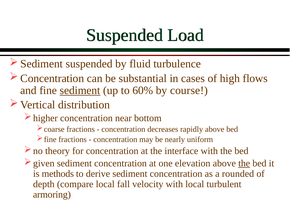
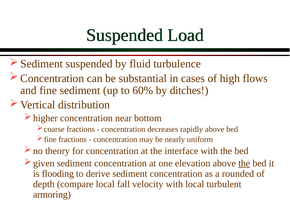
sediment underline: present -> none (80, 91)
course: course -> ditches (189, 91)
methods: methods -> flooding (58, 174)
